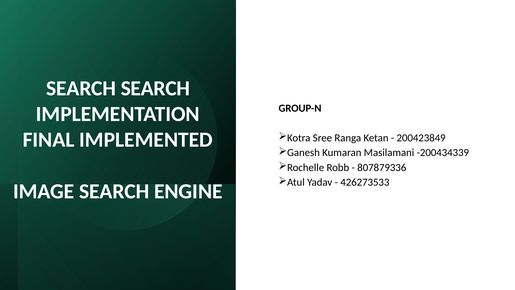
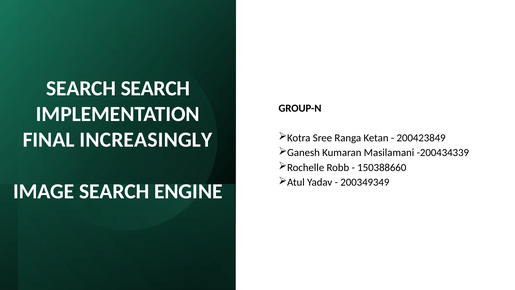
IMPLEMENTED: IMPLEMENTED -> INCREASINGLY (146, 140)
807879336: 807879336 -> 150388660 (382, 167)
426273533: 426273533 -> 200349349 (365, 182)
